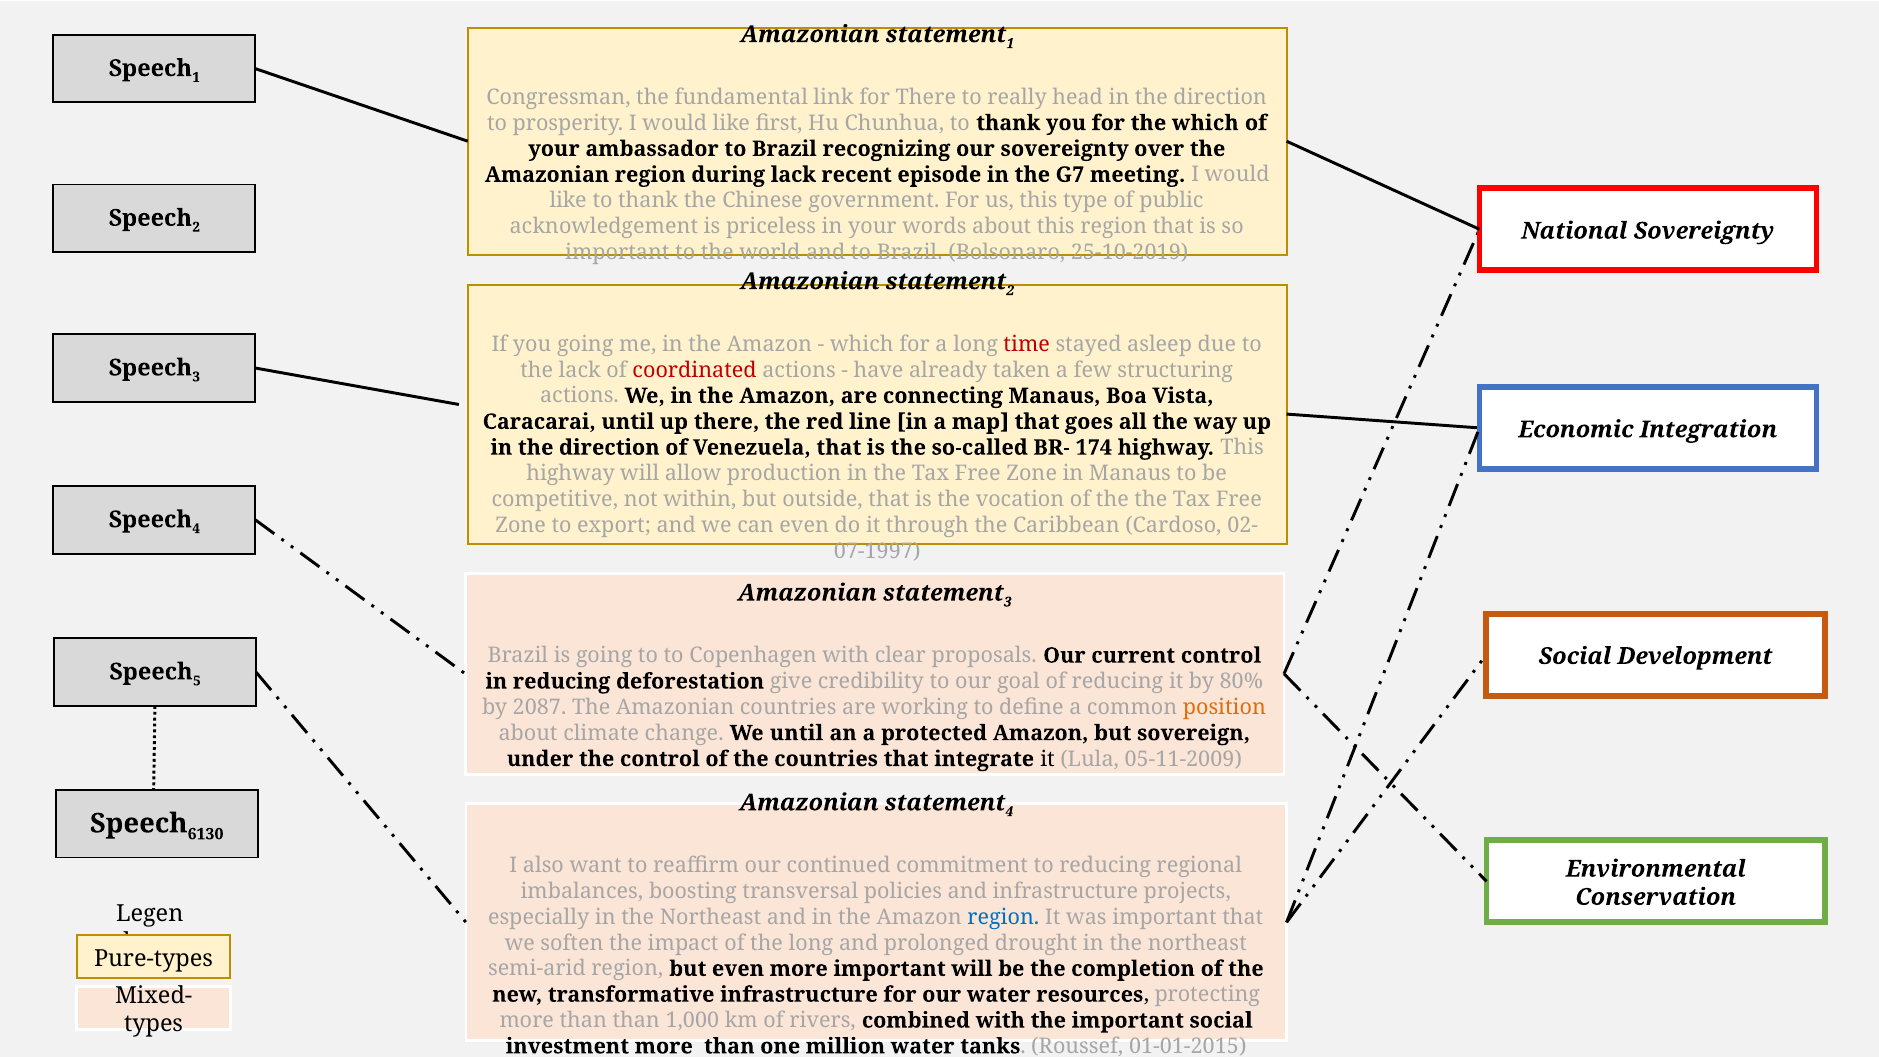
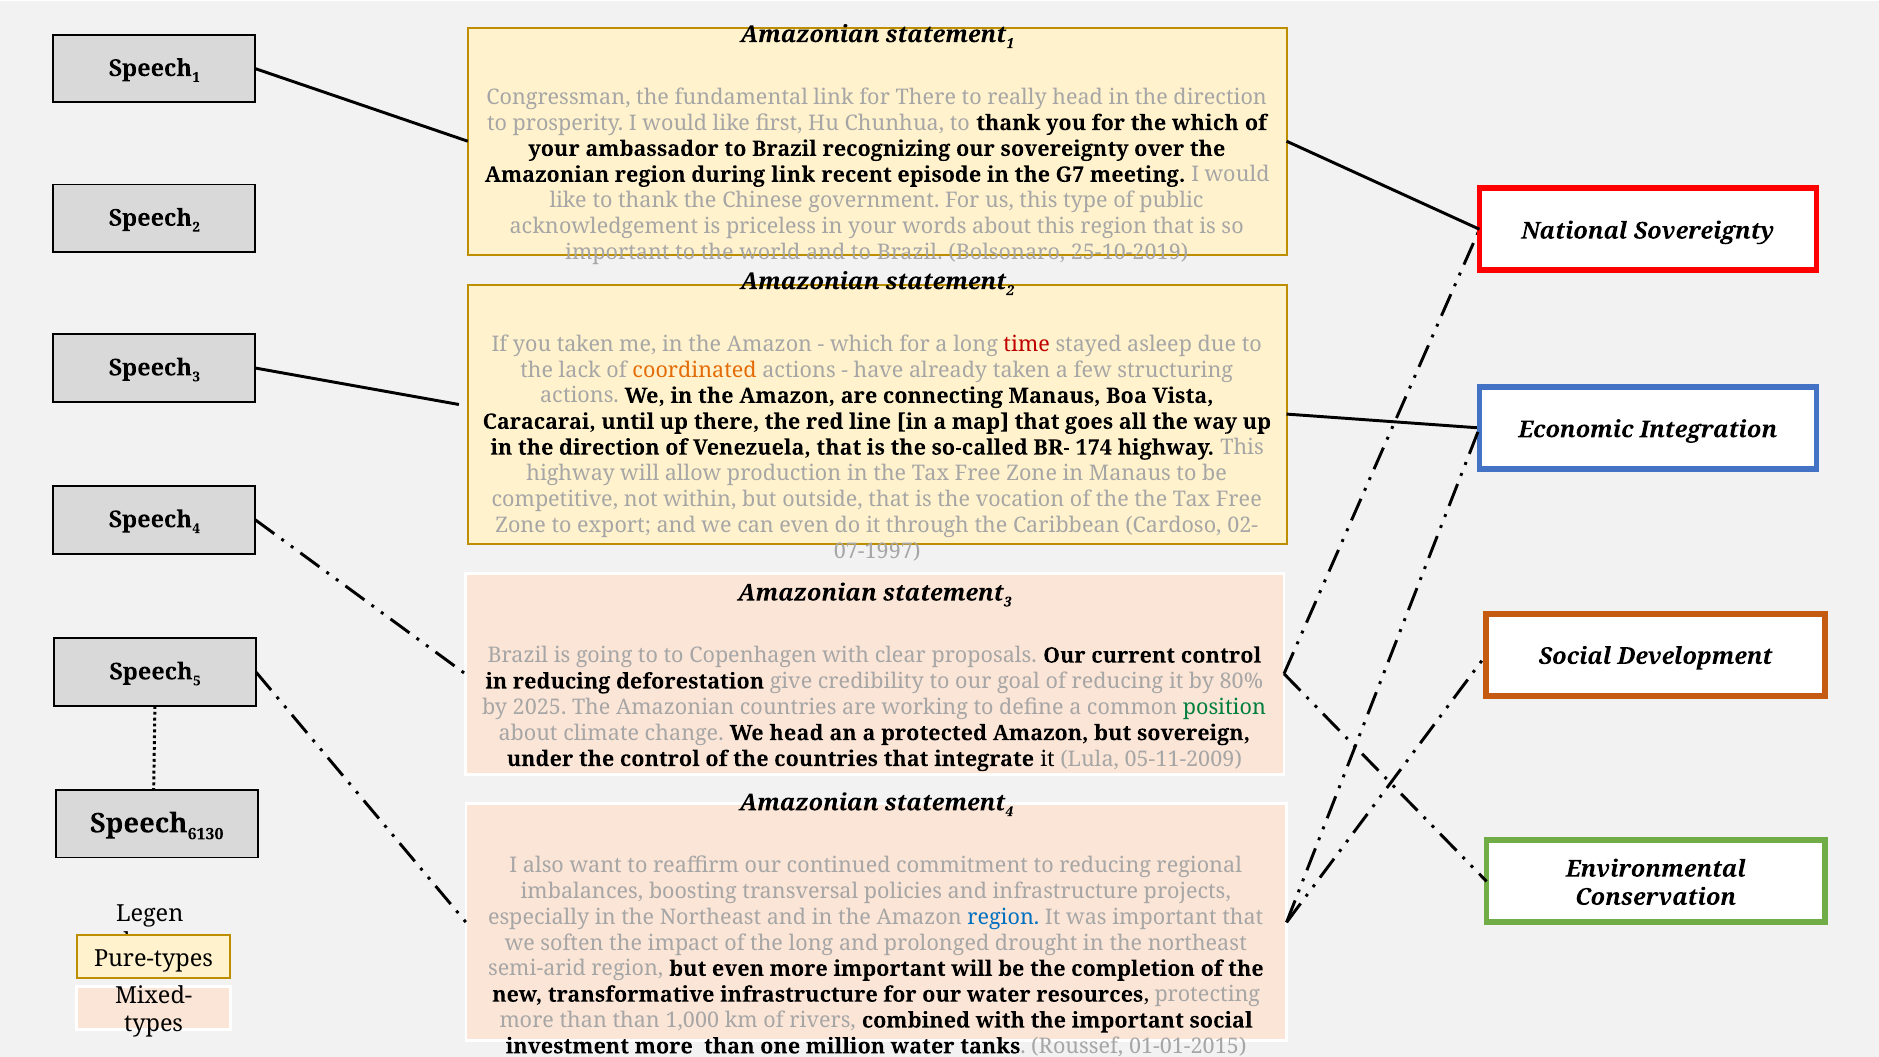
during lack: lack -> link (793, 175)
you going: going -> taken (585, 344)
coordinated colour: red -> orange (695, 370)
2087: 2087 -> 2025 (540, 707)
position colour: orange -> green (1224, 707)
We until: until -> head (796, 733)
